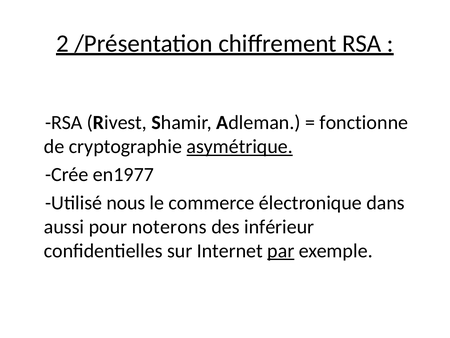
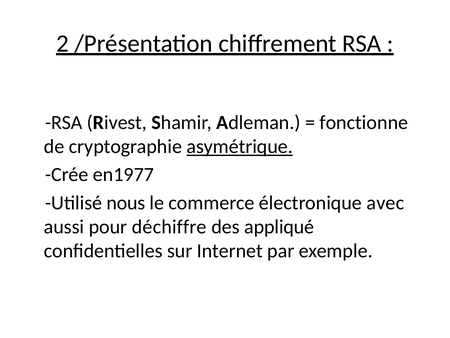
dans: dans -> avec (385, 202)
noterons: noterons -> déchiffre (169, 226)
inférieur: inférieur -> appliqué (279, 226)
par underline: present -> none (281, 250)
